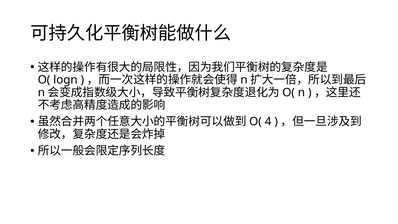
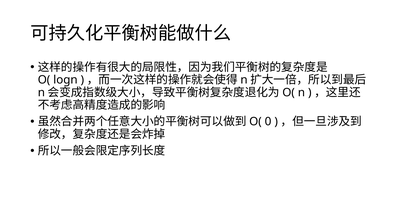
4: 4 -> 0 (268, 122)
